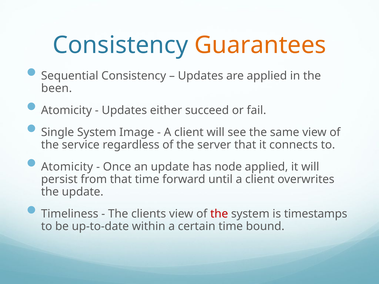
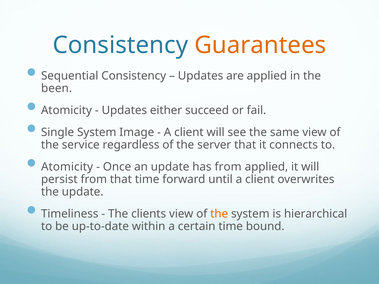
has node: node -> from (228, 167)
the colour: red -> orange (219, 214)
timestamps: timestamps -> hierarchical (316, 214)
